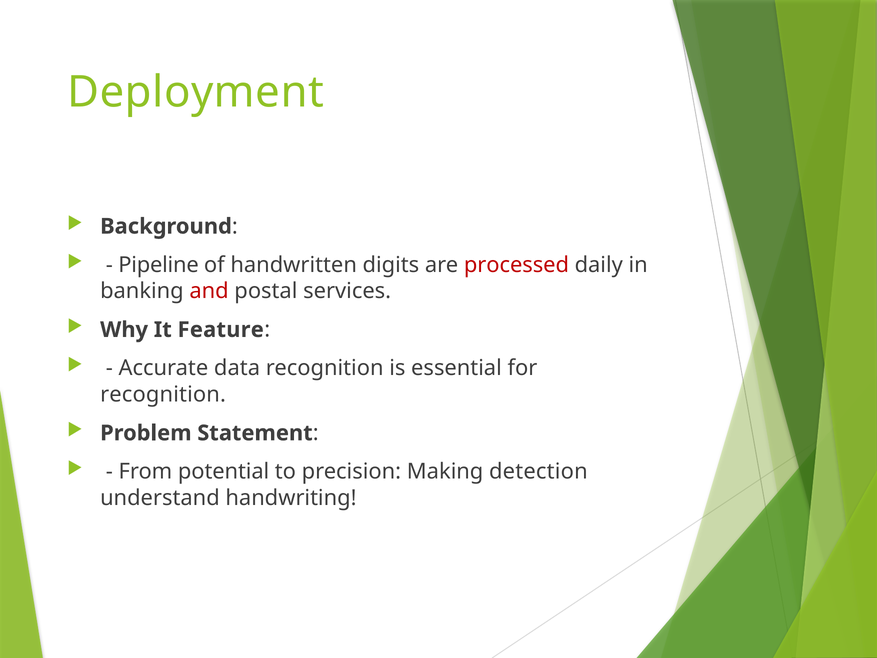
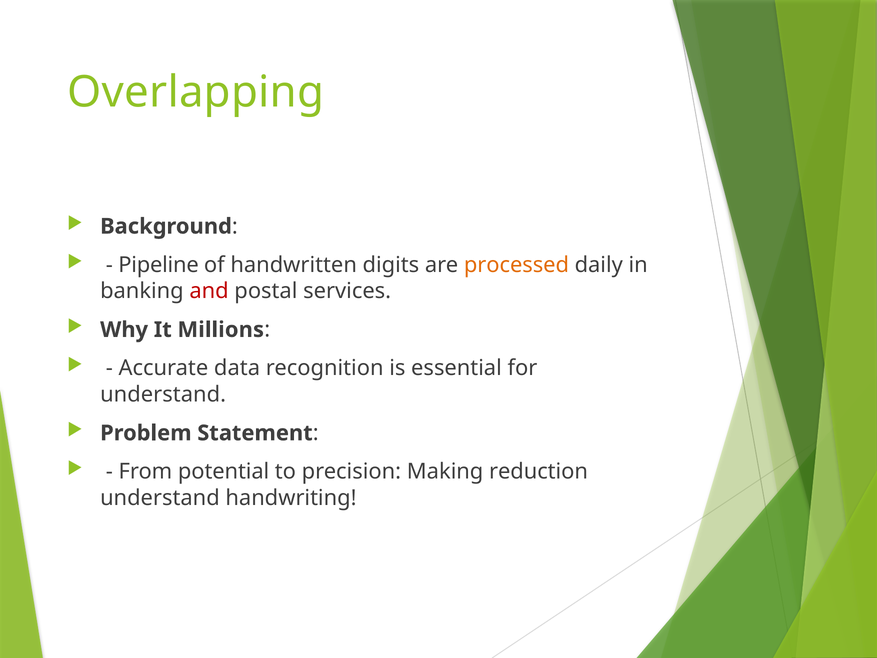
Deployment: Deployment -> Overlapping (196, 92)
processed colour: red -> orange (516, 265)
Feature: Feature -> Millions (221, 330)
recognition: recognition -> understand (163, 394)
detection: detection -> reduction (538, 471)
